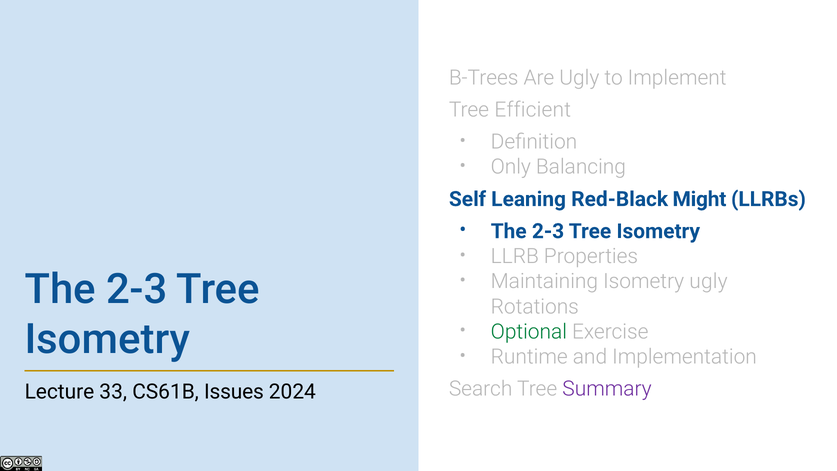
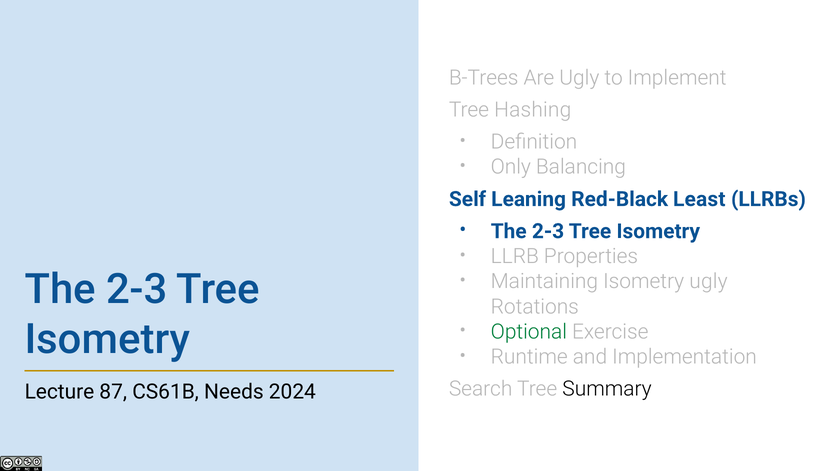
Efficient: Efficient -> Hashing (533, 110)
Might: Might -> Least (699, 199)
Summary colour: purple -> black (607, 389)
33: 33 -> 87 (113, 392)
Issues: Issues -> Needs (234, 392)
